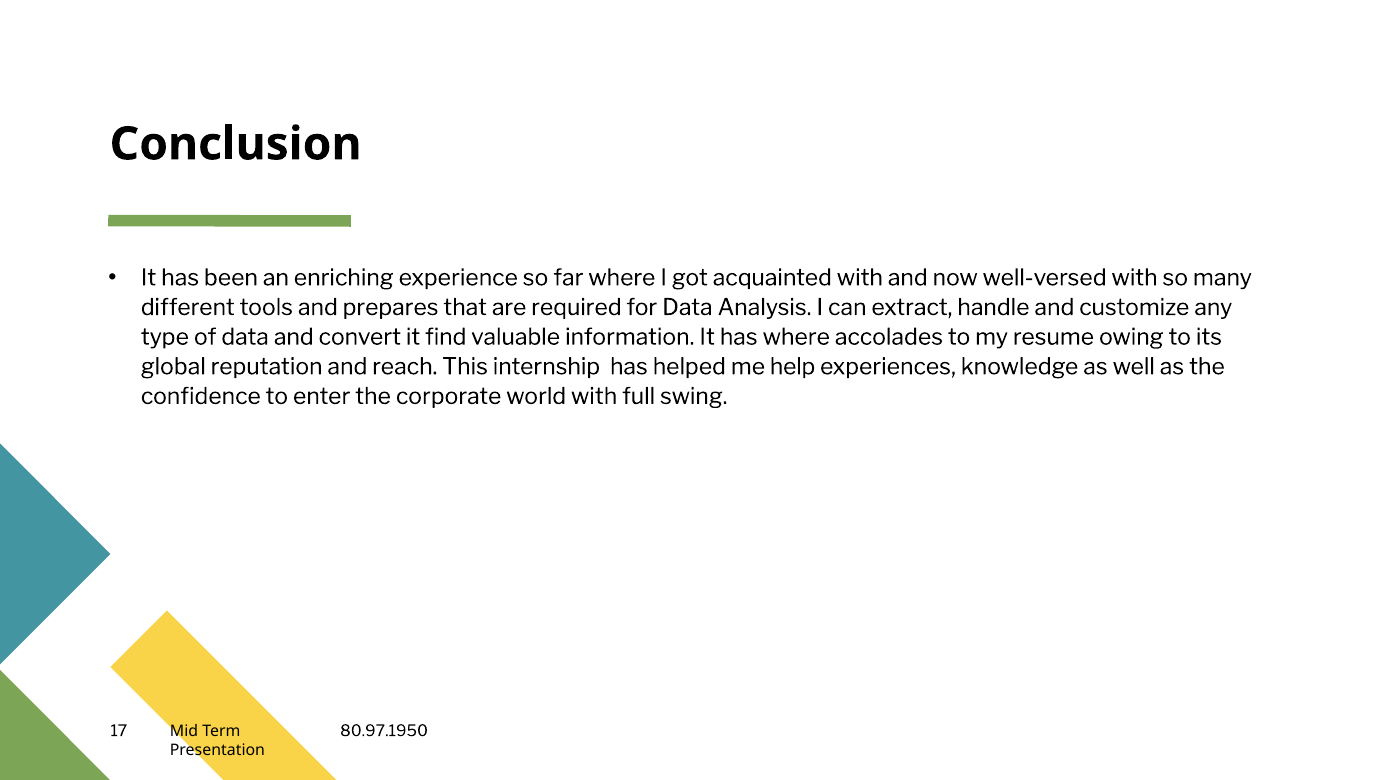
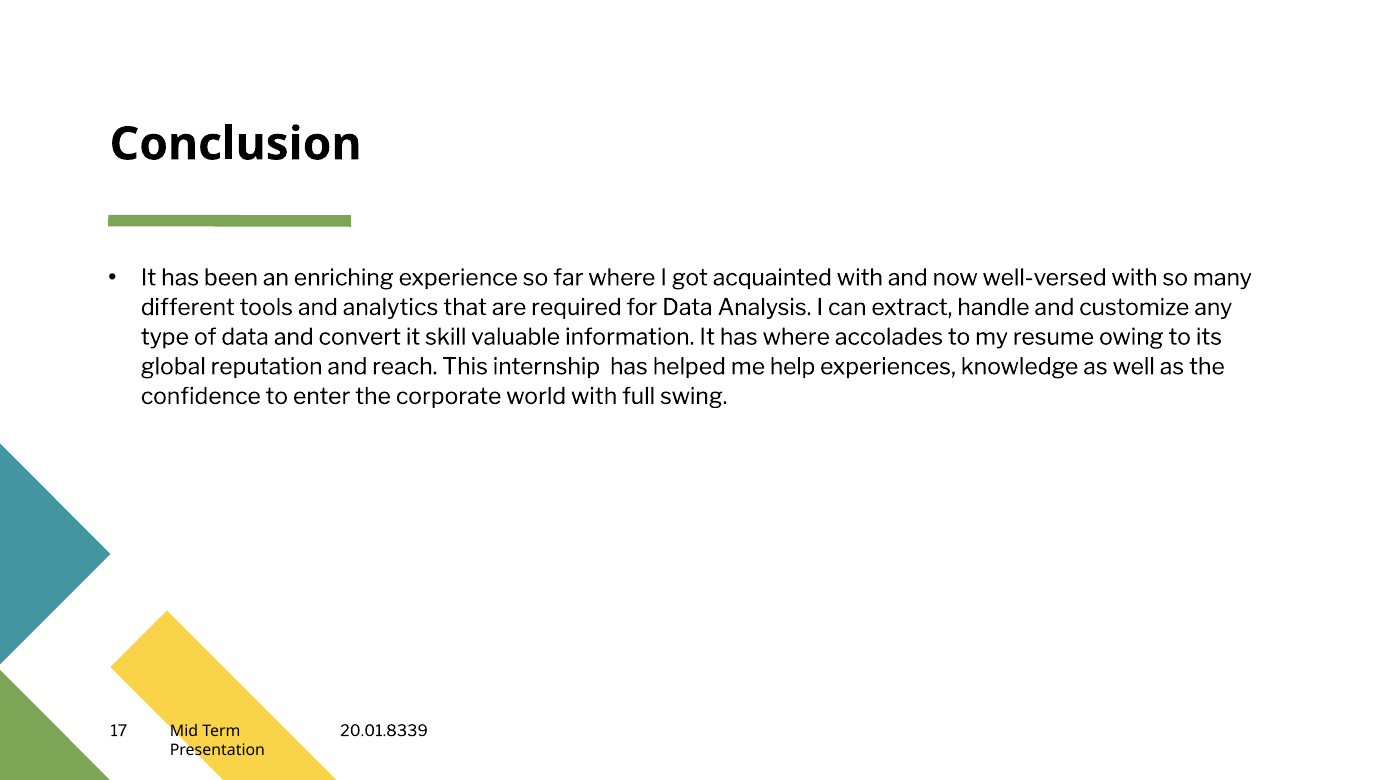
prepares: prepares -> analytics (391, 307)
find: find -> skill (446, 337)
80.97.1950: 80.97.1950 -> 20.01.8339 (384, 731)
